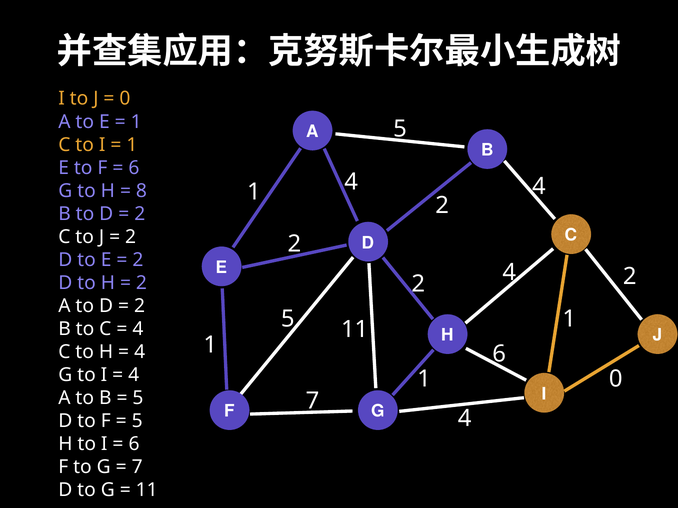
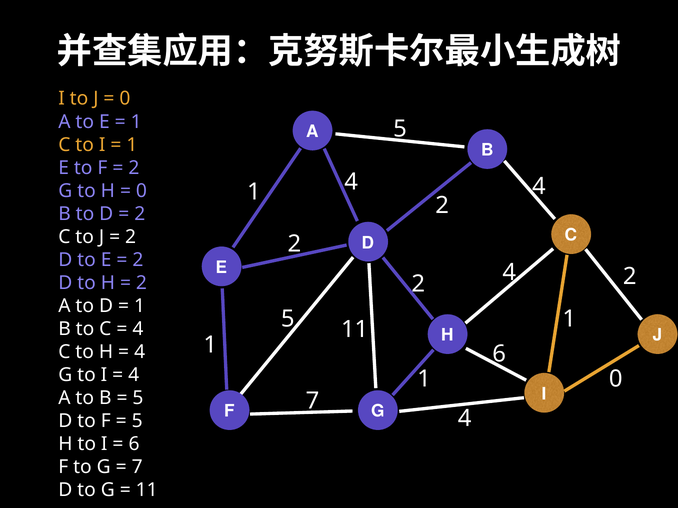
6: 6 -> 2 (134, 168)
8: 8 -> 0 (141, 191)
2: 2 -> 1 (140, 306)
